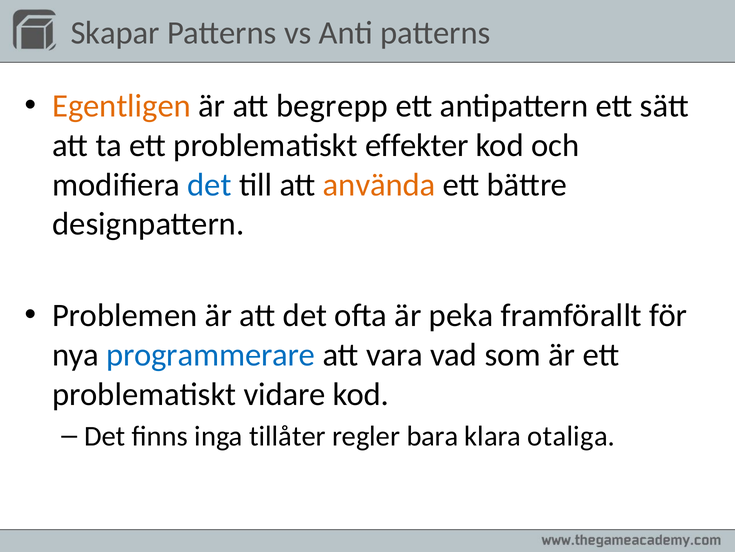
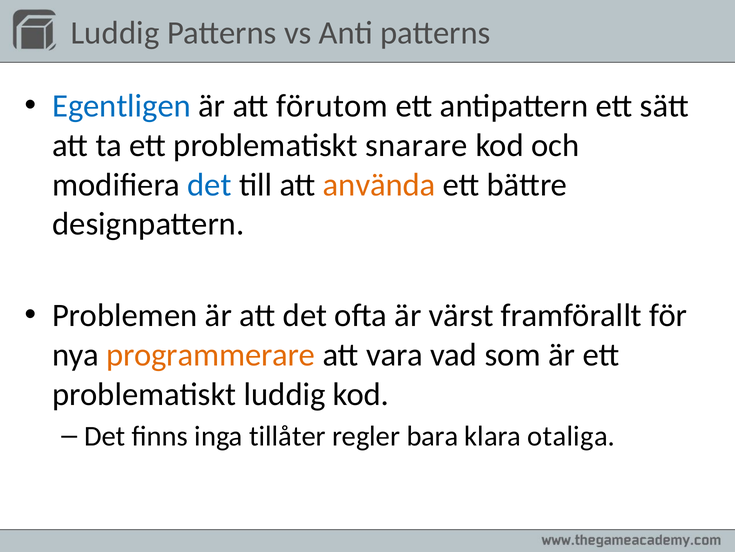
Skapar: Skapar -> Luddig (115, 33)
Egentligen colour: orange -> blue (121, 106)
begrepp: begrepp -> förutom (332, 106)
effekter: effekter -> snarare (416, 145)
peka: peka -> värst (461, 315)
programmerare colour: blue -> orange (211, 354)
problematiskt vidare: vidare -> luddig (285, 394)
